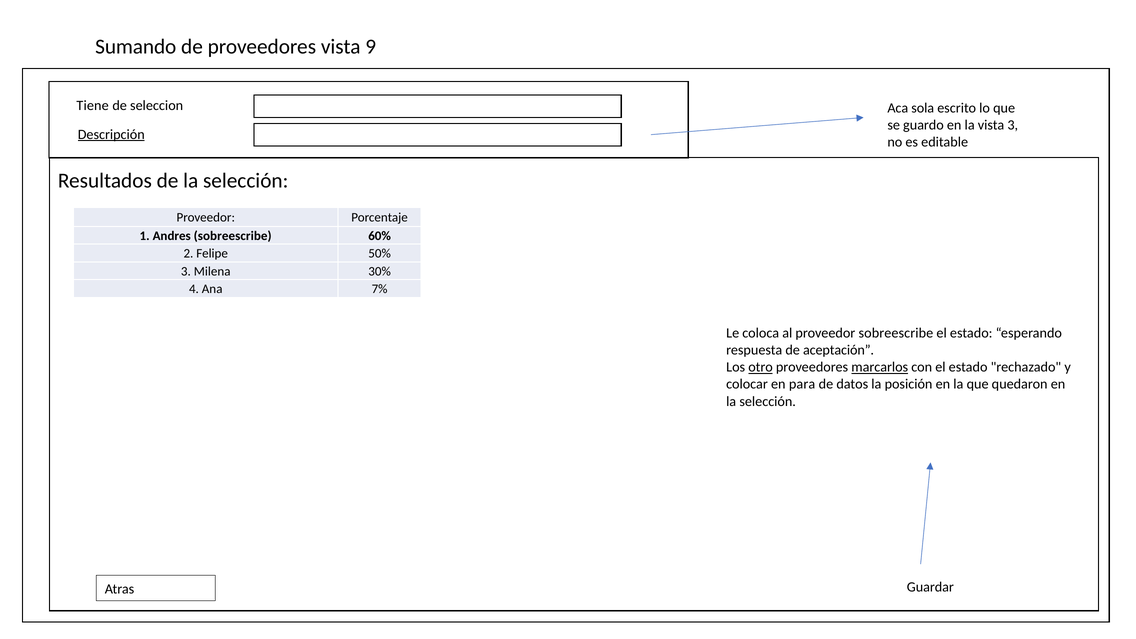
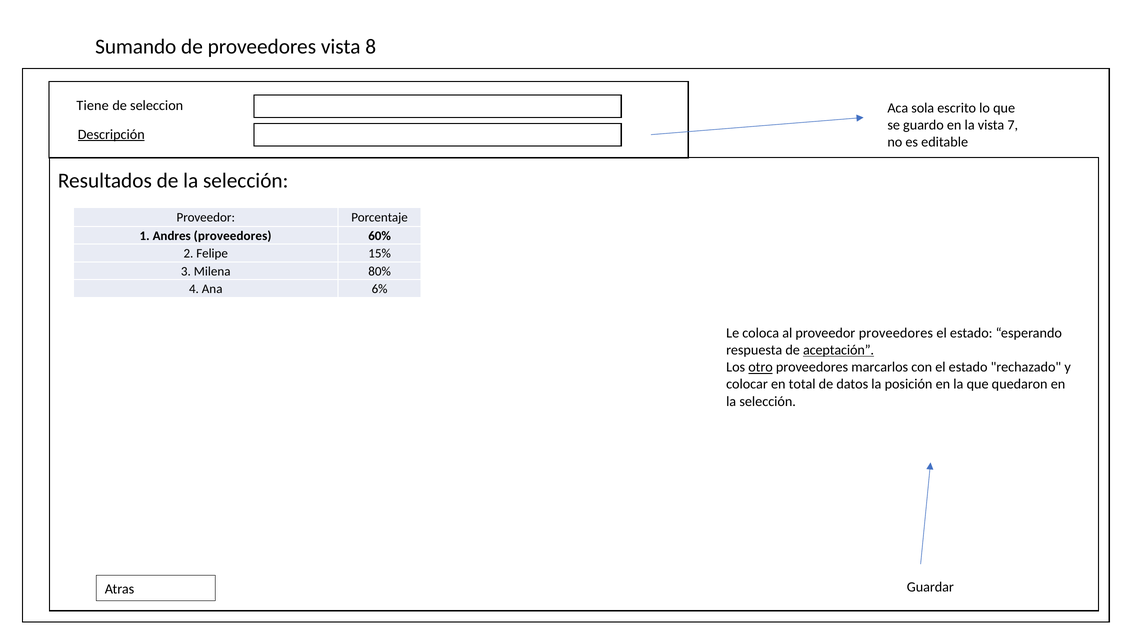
9: 9 -> 8 (371, 47)
vista 3: 3 -> 7 (1013, 125)
Andres sobreescribe: sobreescribe -> proveedores (233, 236)
50%: 50% -> 15% (380, 254)
30%: 30% -> 80% (380, 271)
7%: 7% -> 6% (380, 289)
proveedor sobreescribe: sobreescribe -> proveedores (896, 333)
aceptación underline: none -> present (839, 350)
marcarlos underline: present -> none (880, 367)
para: para -> total (802, 384)
